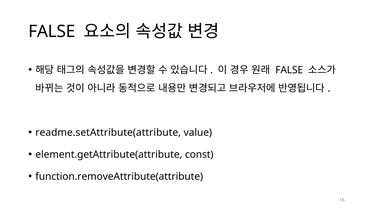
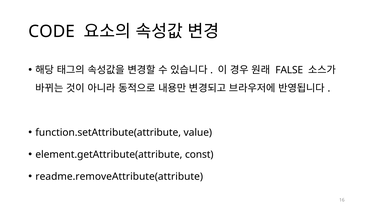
FALSE: FALSE -> CODE (52, 31)
readme.setAttribute(attribute: readme.setAttribute(attribute -> function.setAttribute(attribute (108, 132)
function.removeAttribute(attribute: function.removeAttribute(attribute -> readme.removeAttribute(attribute (119, 176)
